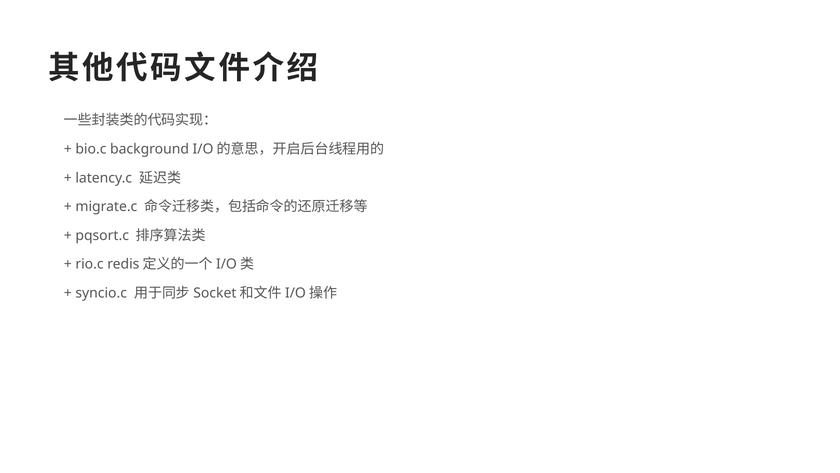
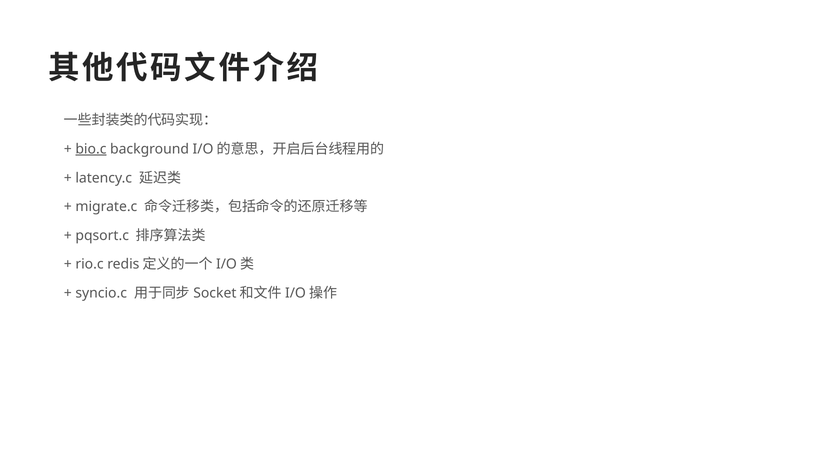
bio.c underline: none -> present (91, 149)
